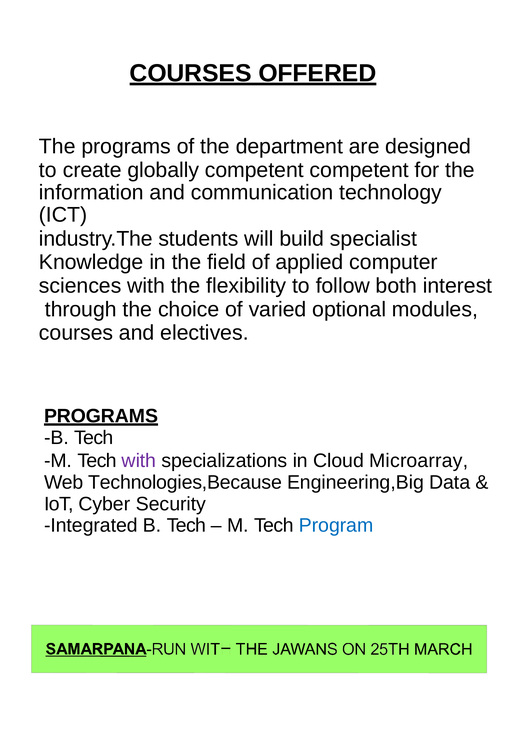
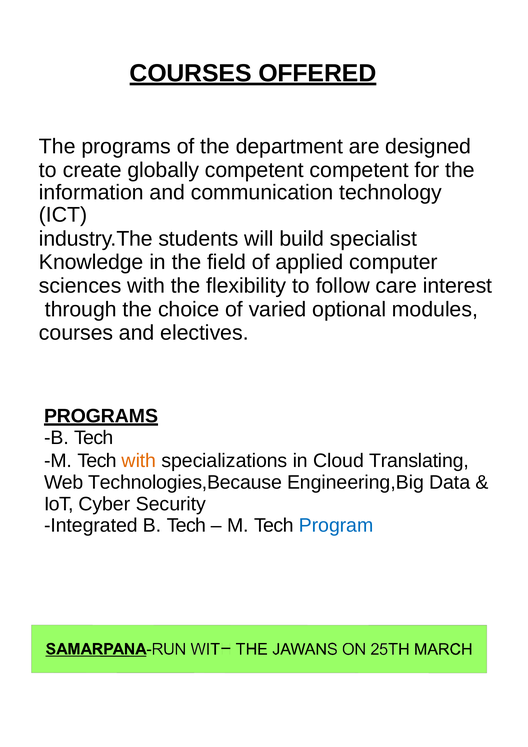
both: both -> care (396, 286)
with colour: purple -> orange (139, 461)
Microarray: Microarray -> Translating (419, 461)
